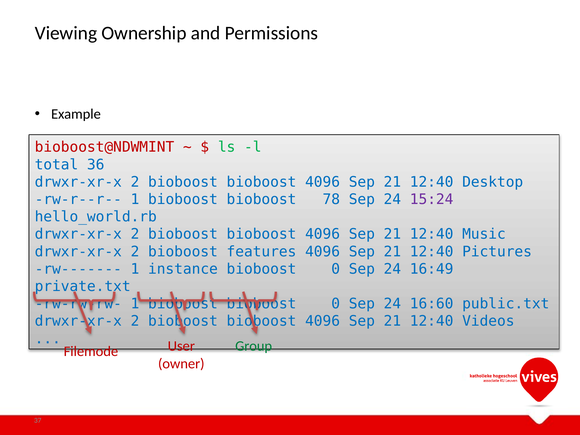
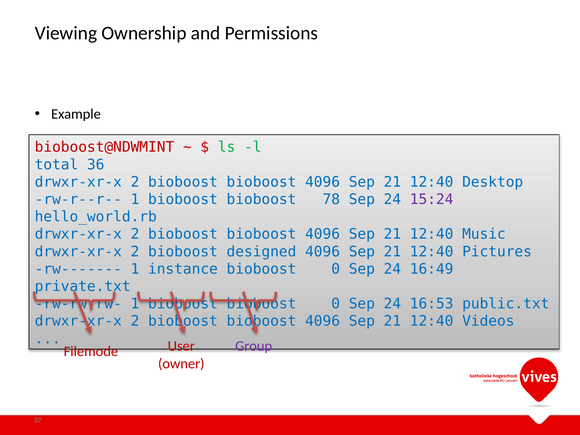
features: features -> designed (261, 252)
16:60: 16:60 -> 16:53 (432, 304)
Group colour: green -> purple (254, 346)
